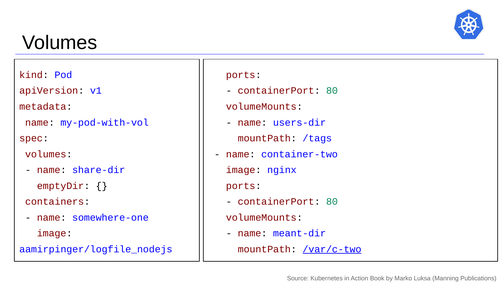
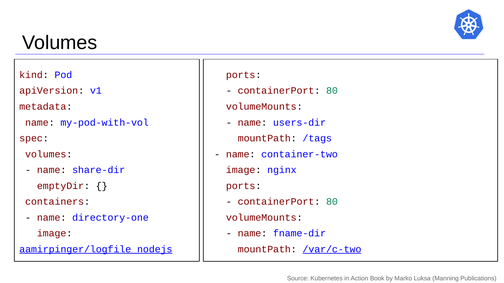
somewhere-one: somewhere-one -> directory-one (110, 218)
meant-dir: meant-dir -> fname-dir (299, 234)
aamirpinger/logfile_nodejs underline: none -> present (96, 250)
